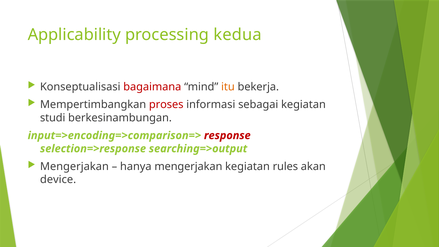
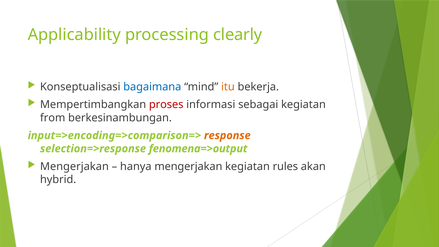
kedua: kedua -> clearly (238, 35)
bagaimana colour: red -> blue (152, 87)
studi: studi -> from (53, 118)
response colour: red -> orange (227, 135)
searching=>output: searching=>output -> fenomena=>output (198, 149)
device: device -> hybrid (58, 180)
